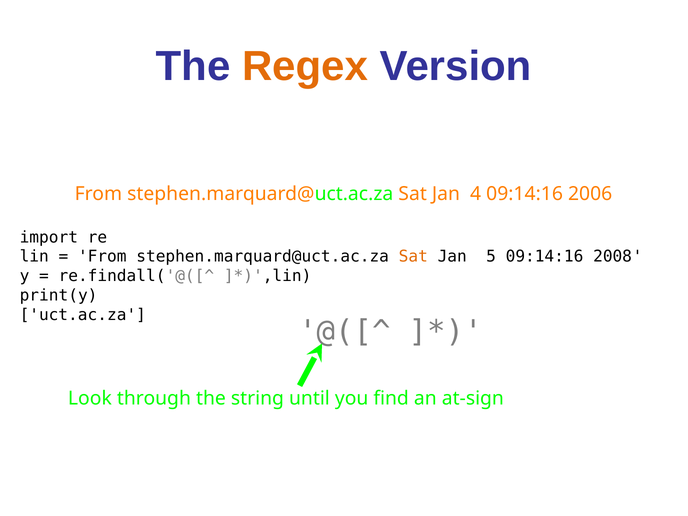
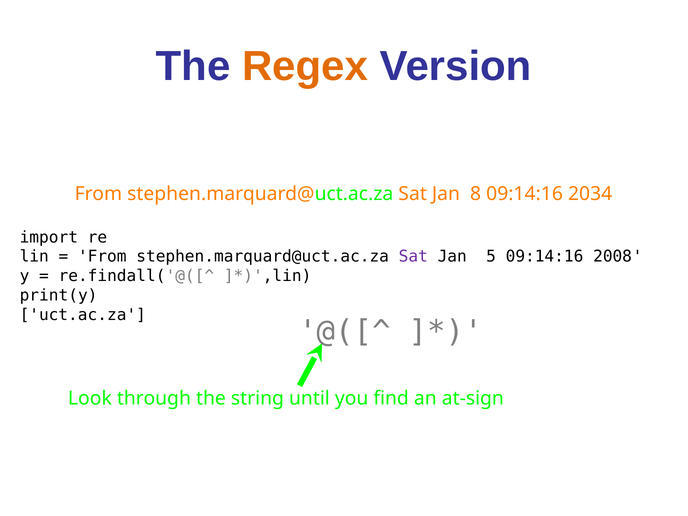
4: 4 -> 8 (476, 194)
2006: 2006 -> 2034 (590, 194)
Sat colour: orange -> purple (413, 257)
